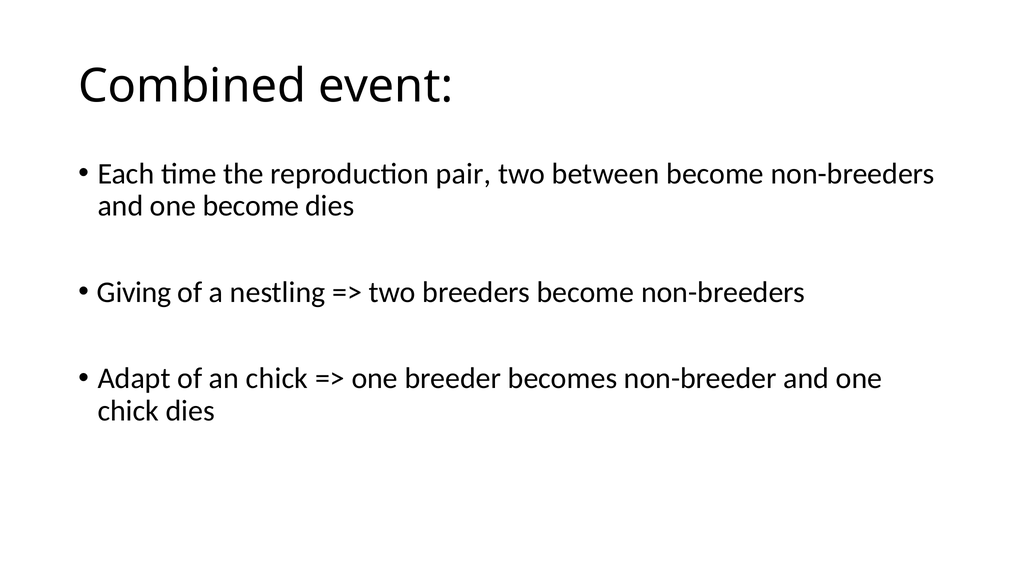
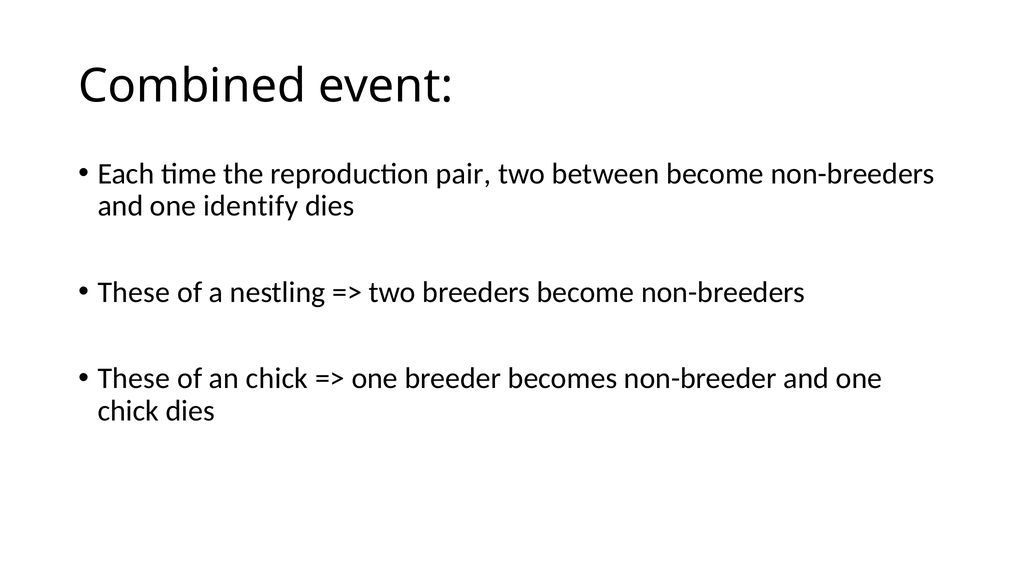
one become: become -> identify (251, 206)
Giving: Giving -> These (134, 292)
Adapt: Adapt -> These (134, 378)
